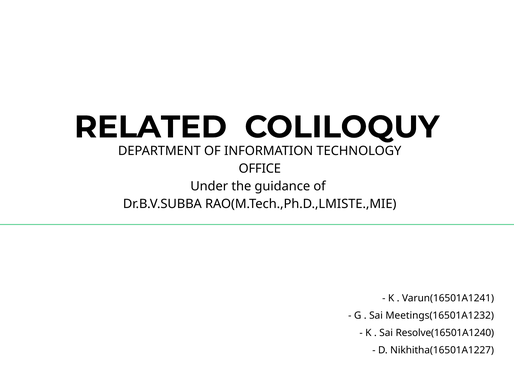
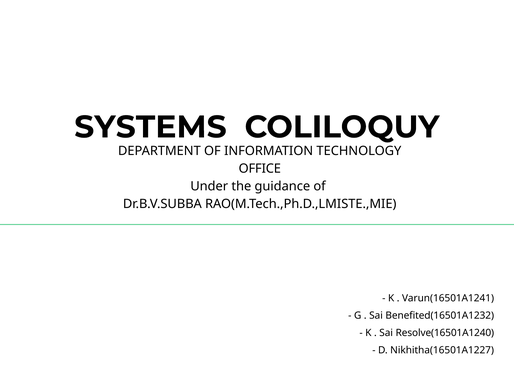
RELATED: RELATED -> SYSTEMS (150, 127)
Meetings(16501A1232: Meetings(16501A1232 -> Benefited(16501A1232 (440, 316)
